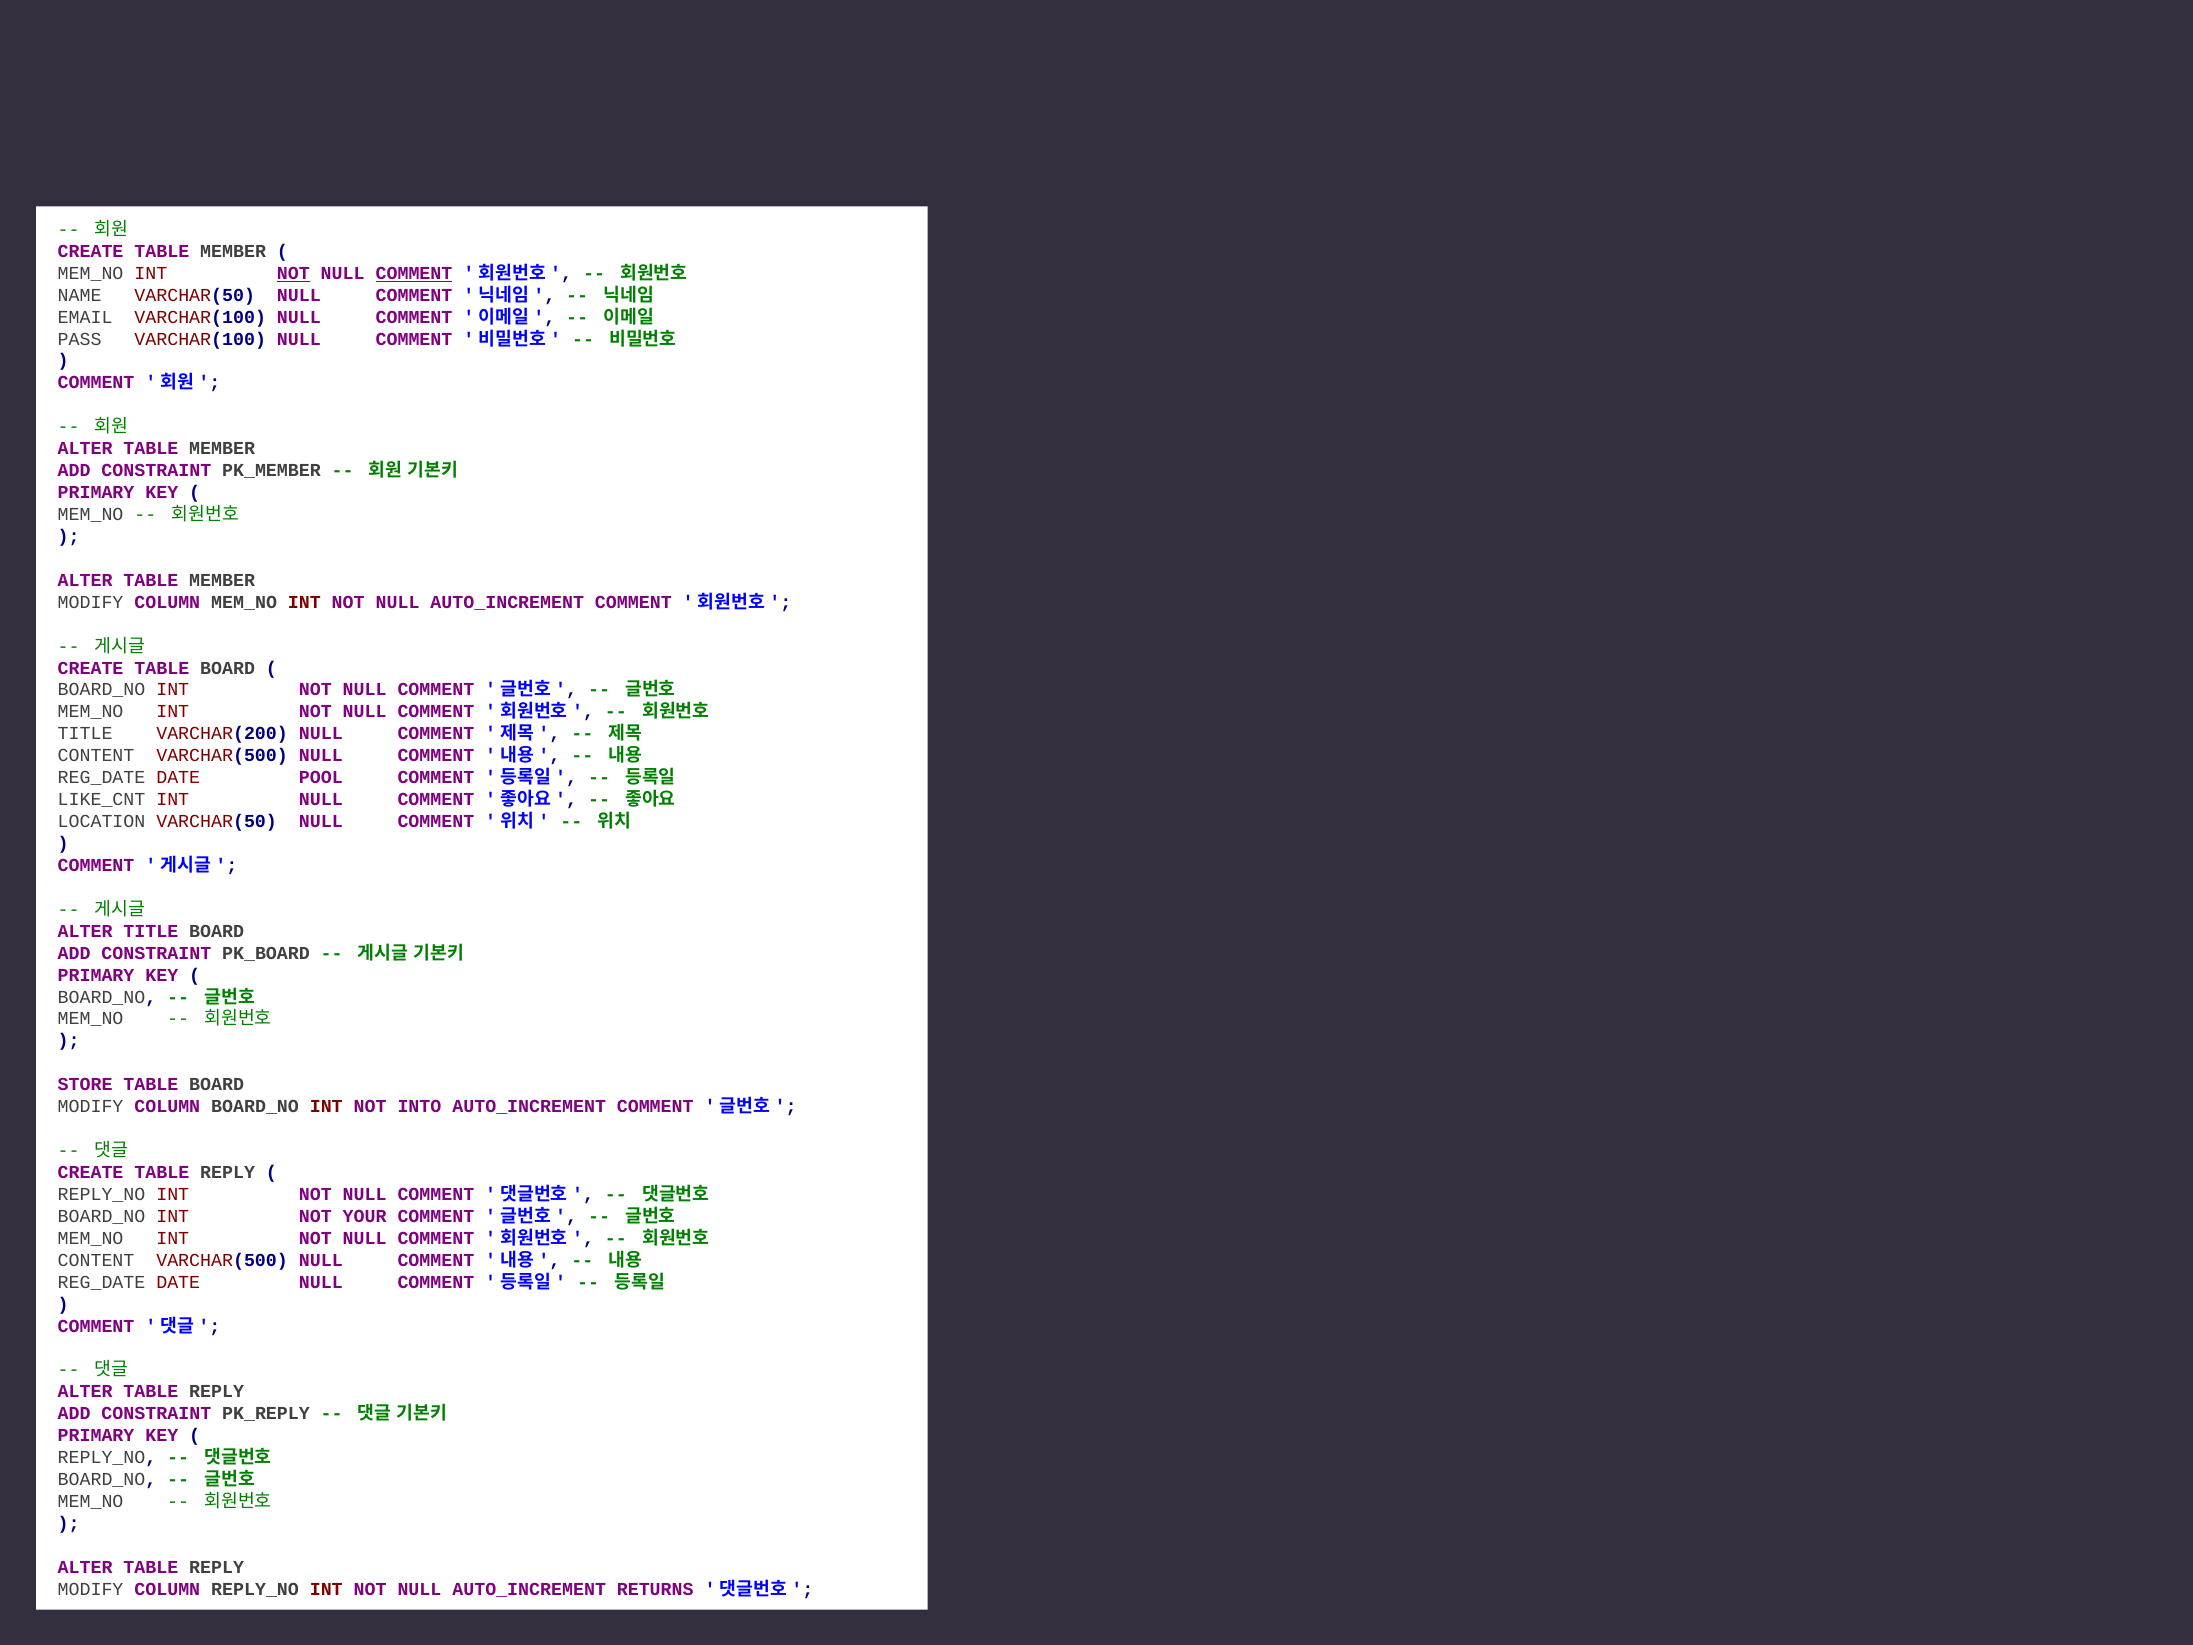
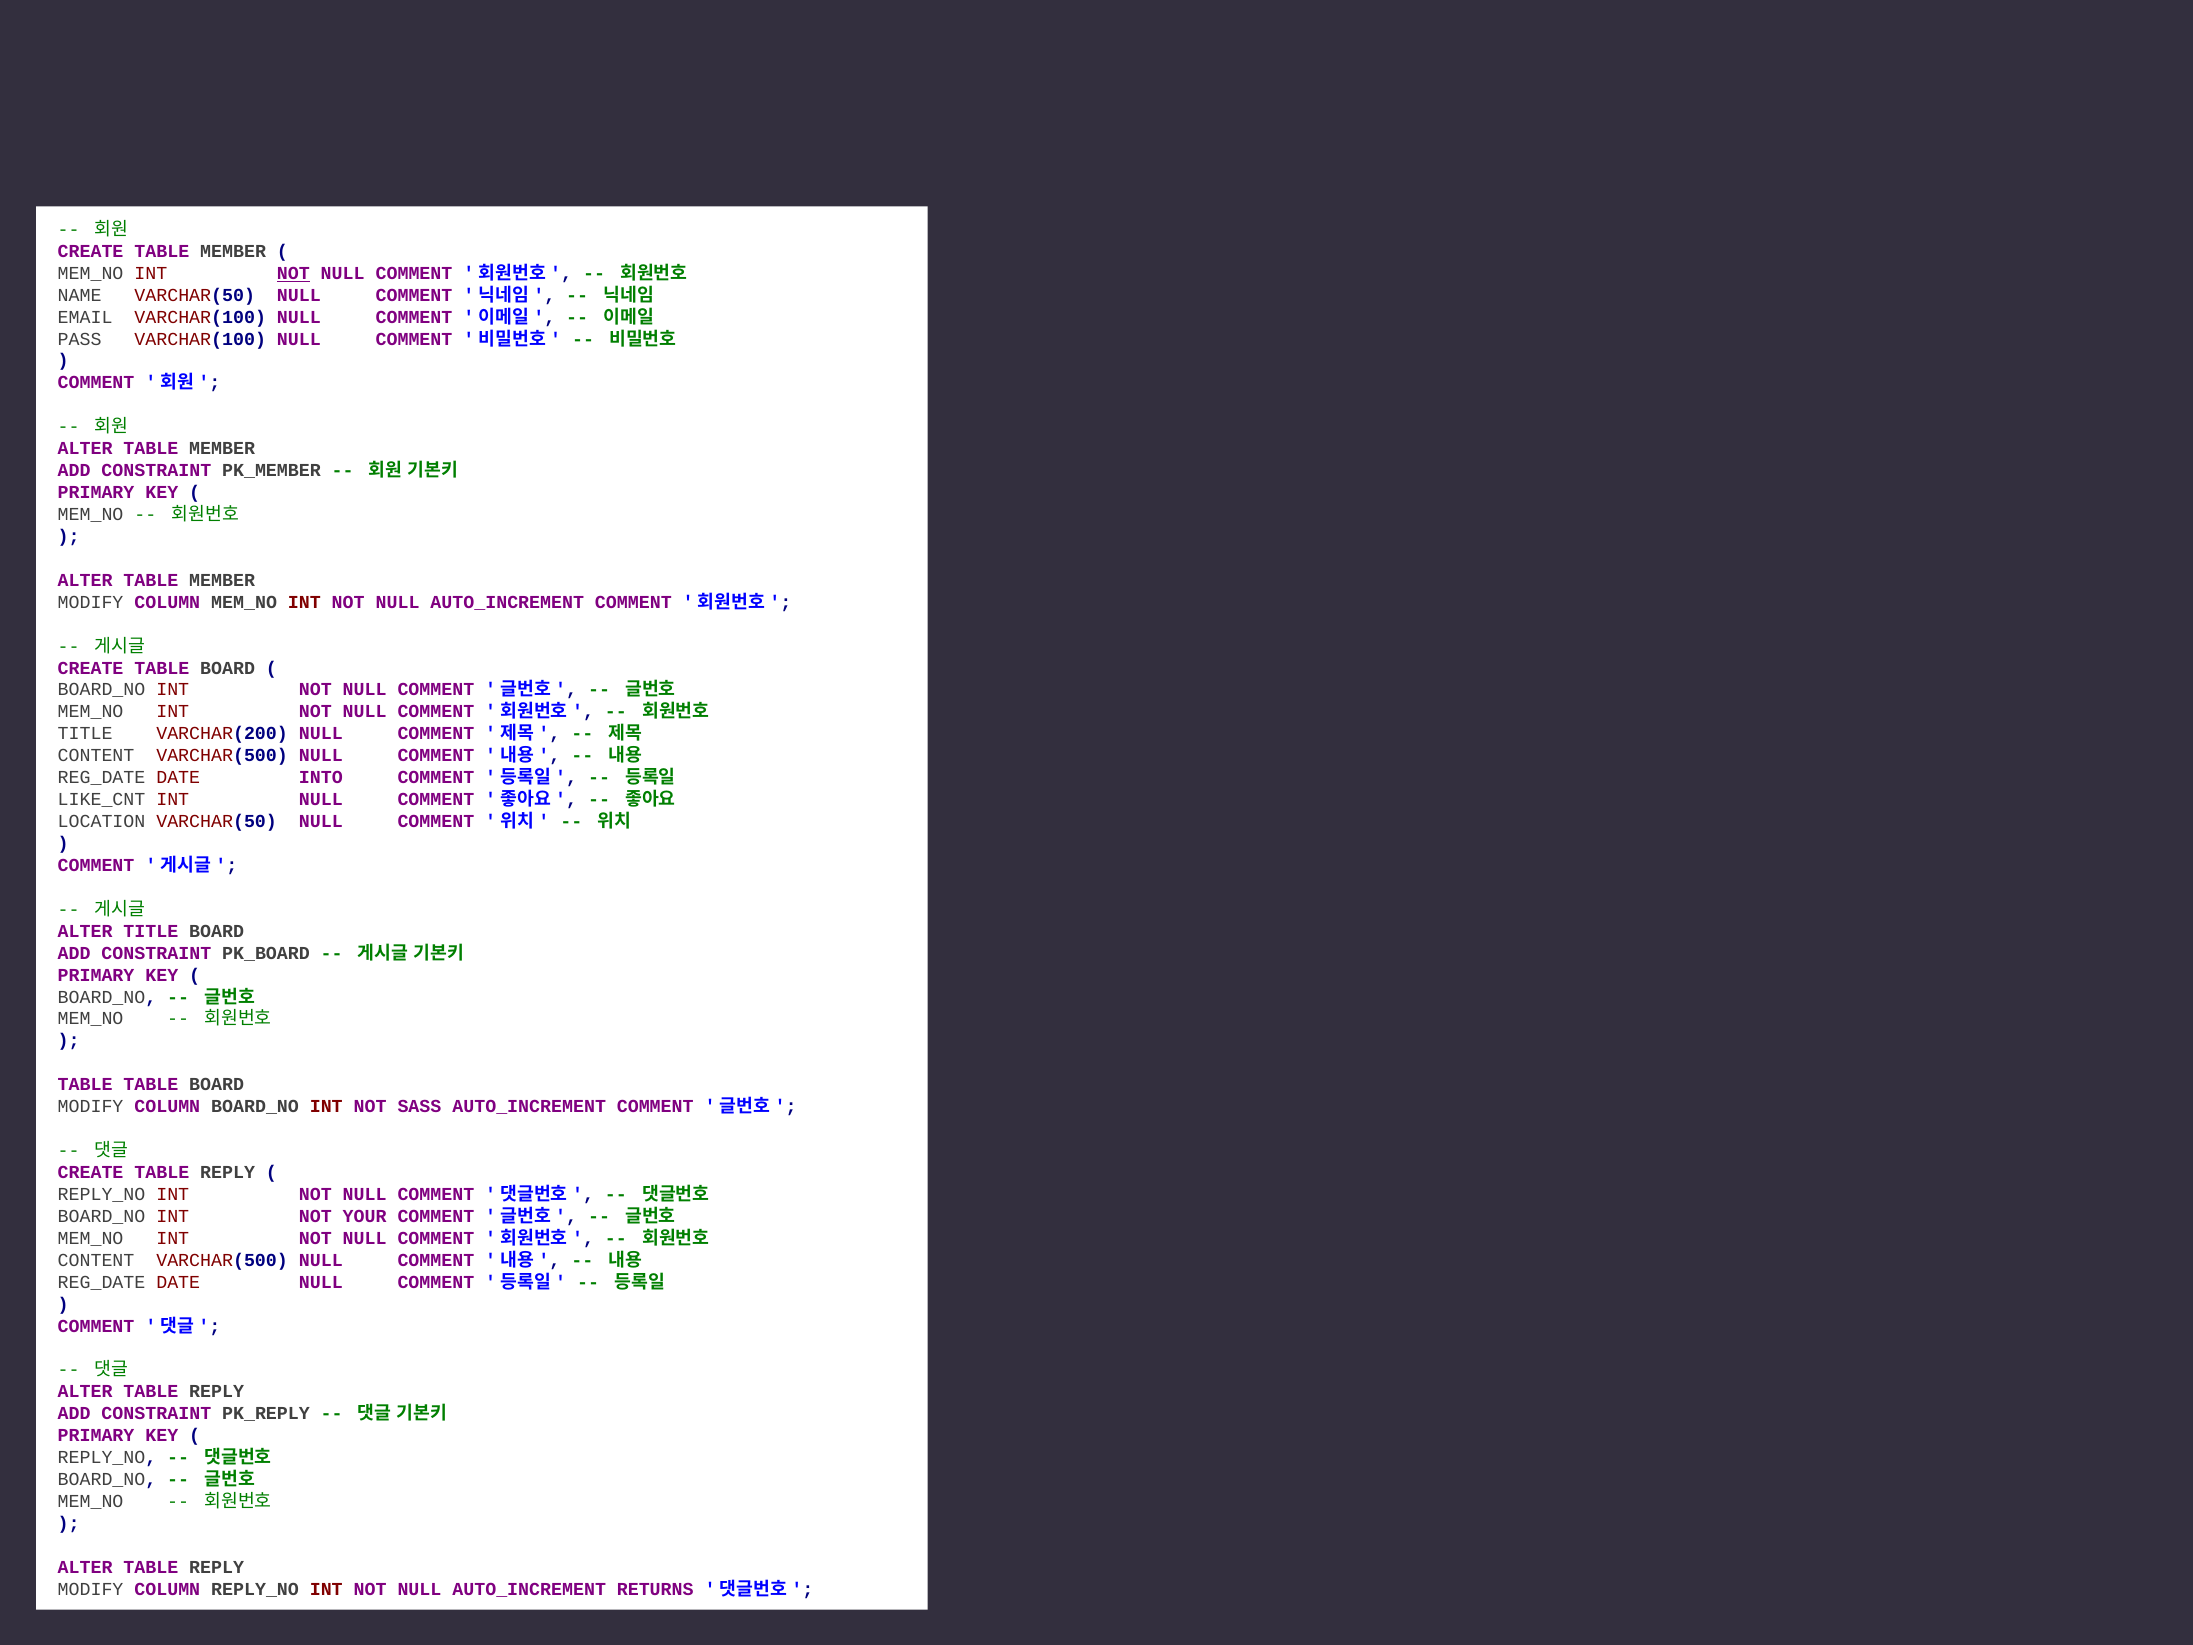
COMMENT underline: present -> none (414, 273)
POOL: POOL -> INTO (321, 778)
STORE: STORE -> TABLE (85, 1085)
INTO: INTO -> SASS (419, 1107)
